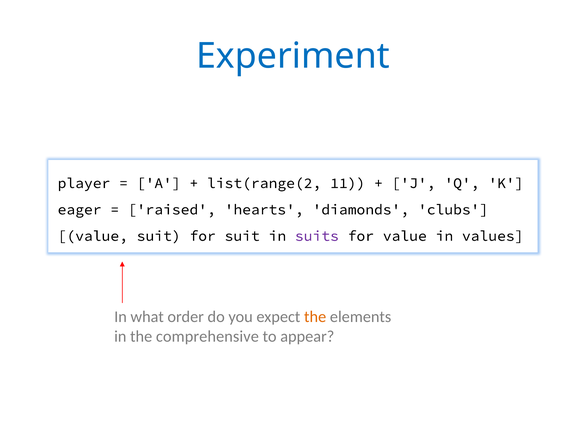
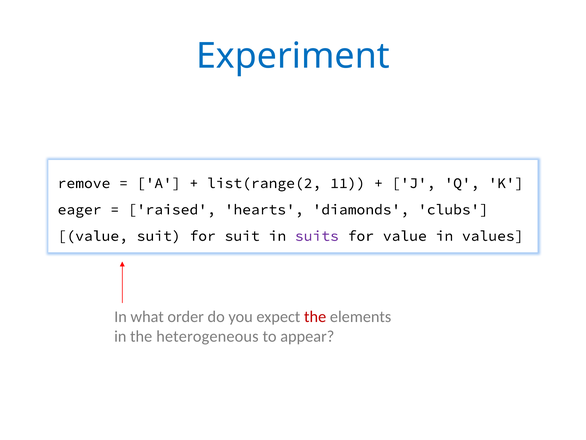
player: player -> remove (84, 183)
the colour: orange -> red (315, 317)
comprehensive: comprehensive -> heterogeneous (207, 336)
